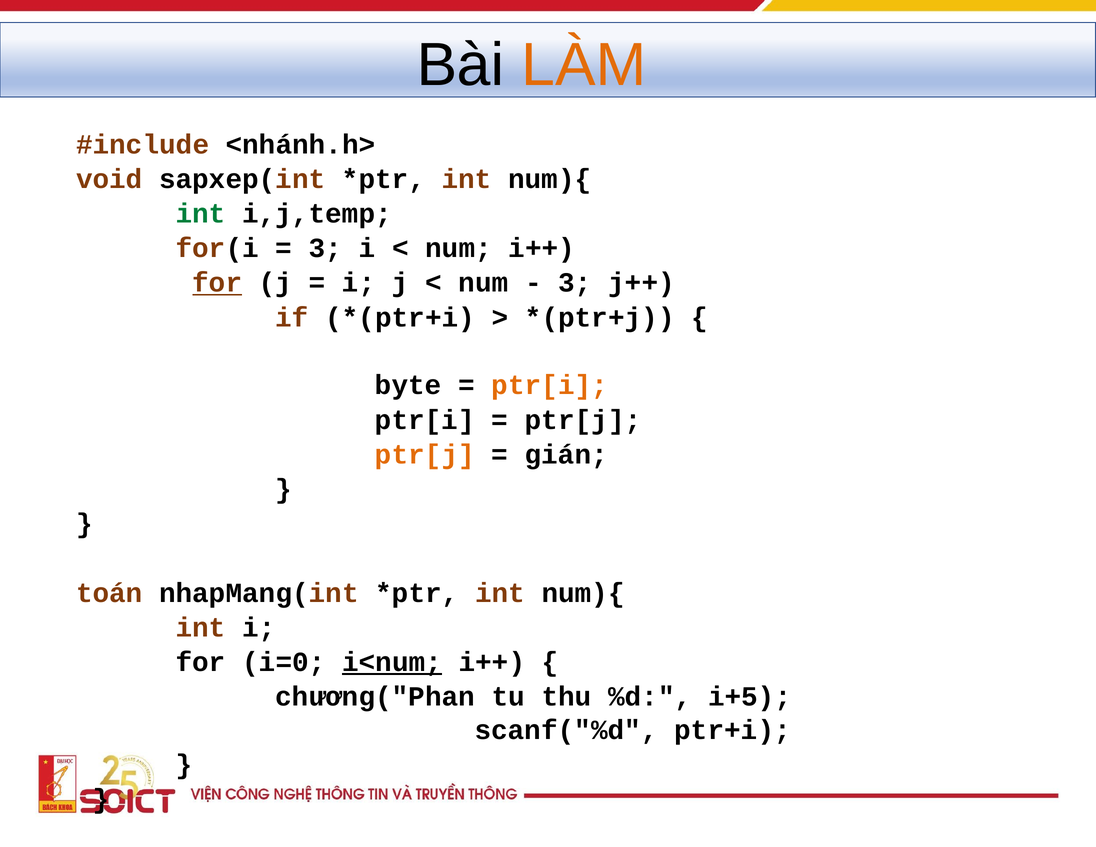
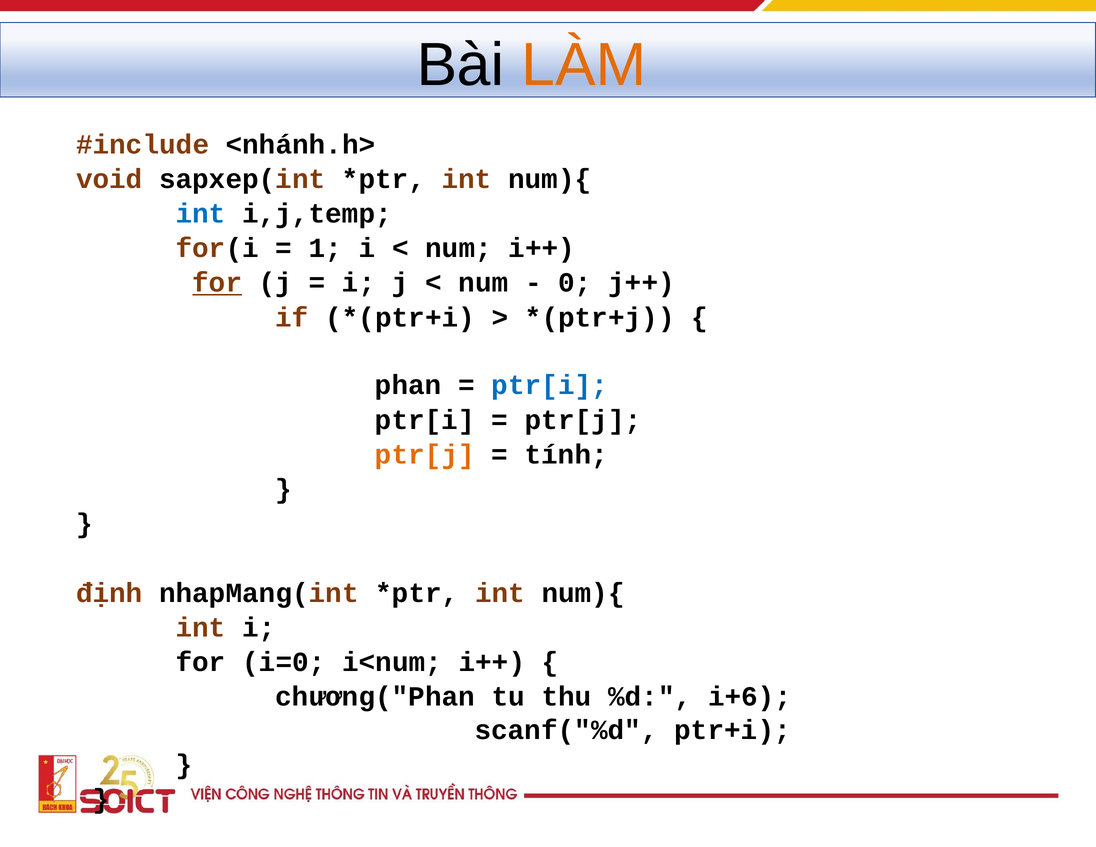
int colour: green -> blue (201, 214)
3: 3 -> 1 (325, 248)
3: 3 -> 0 (575, 283)
byte: byte -> phan (408, 385)
ptr[i colour: orange -> blue (550, 385)
gián: gián -> tính (566, 454)
toán: toán -> định (109, 593)
i<num underline: present -> none (392, 662)
i+5: i+5 -> i+6 (750, 697)
